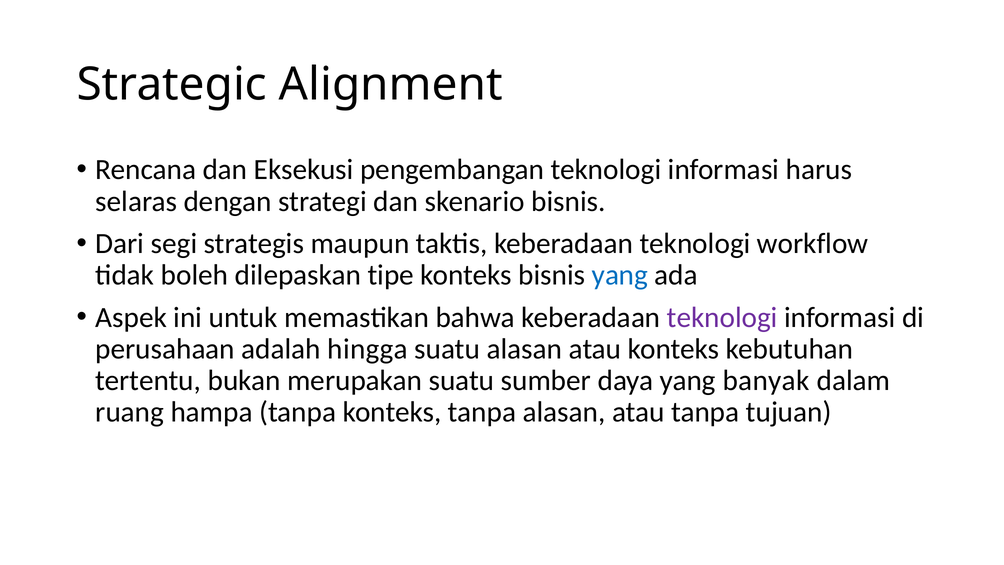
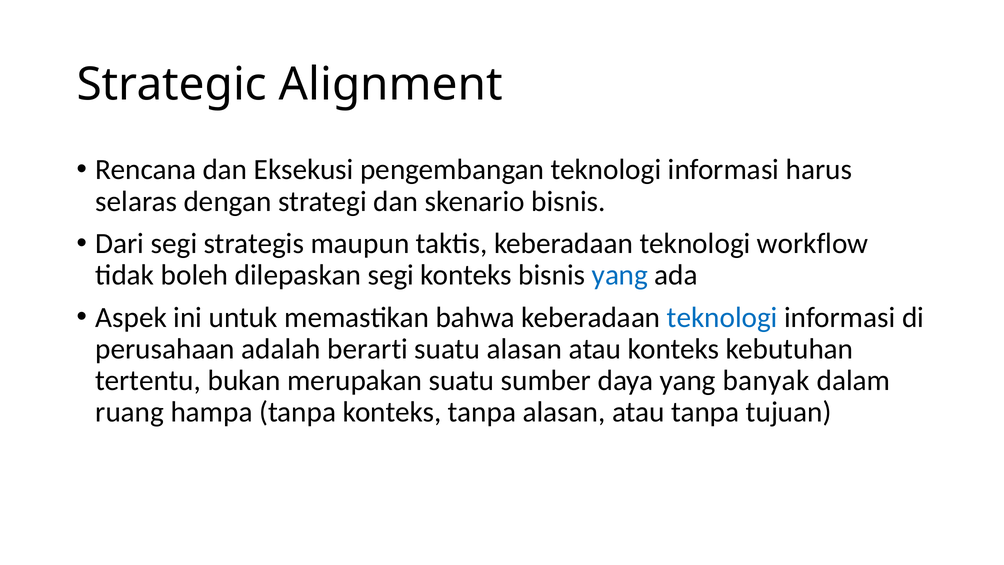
dilepaskan tipe: tipe -> segi (391, 275)
teknologi colour: purple -> blue (722, 317)
hingga: hingga -> berarti (368, 349)
